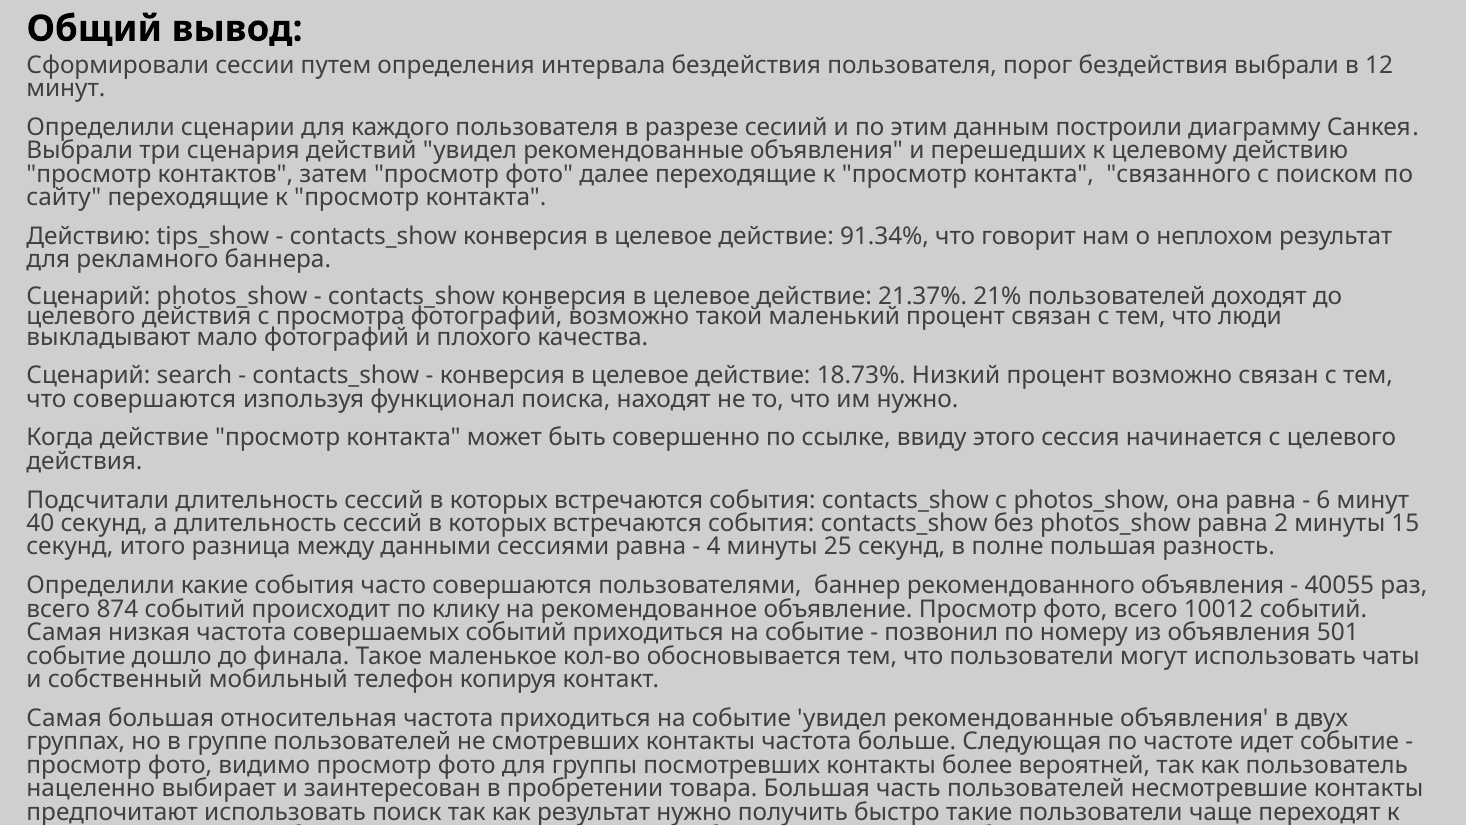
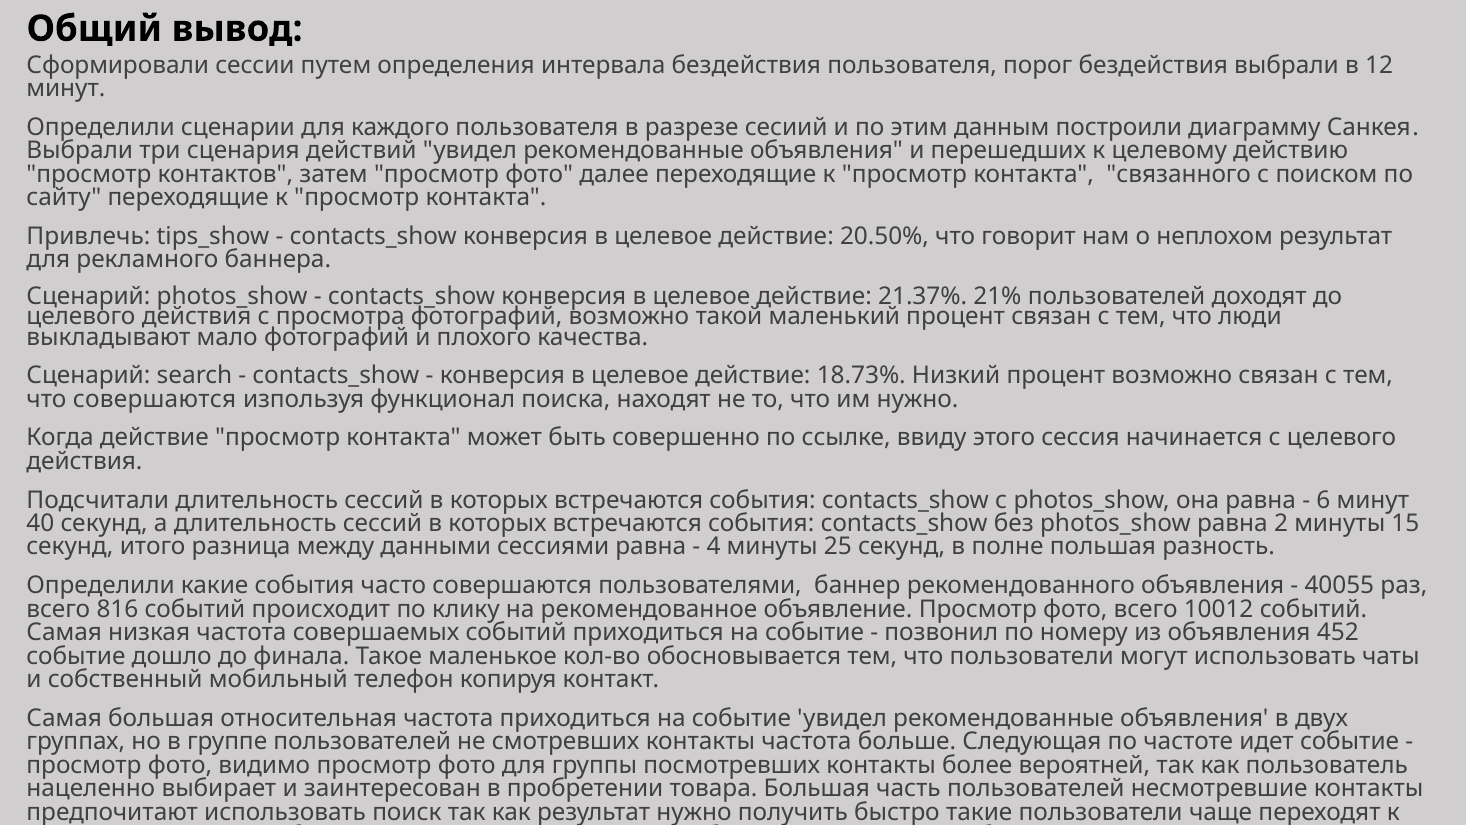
Действию: Действию -> Привлечь (88, 236)
91.34%: 91.34% -> 20.50% (884, 236)
874: 874 -> 816 (117, 609)
501: 501 -> 452 (1338, 632)
